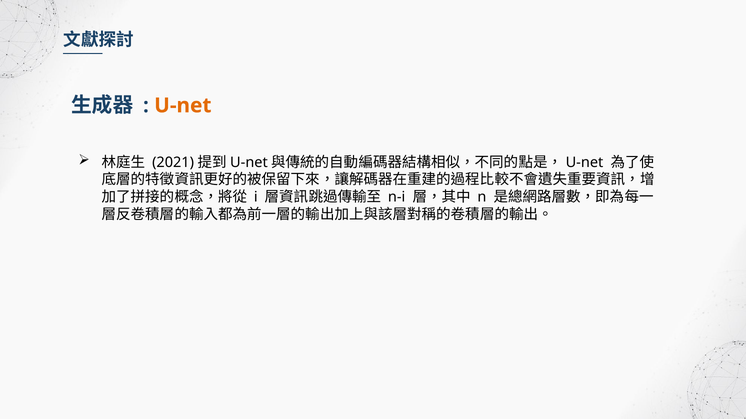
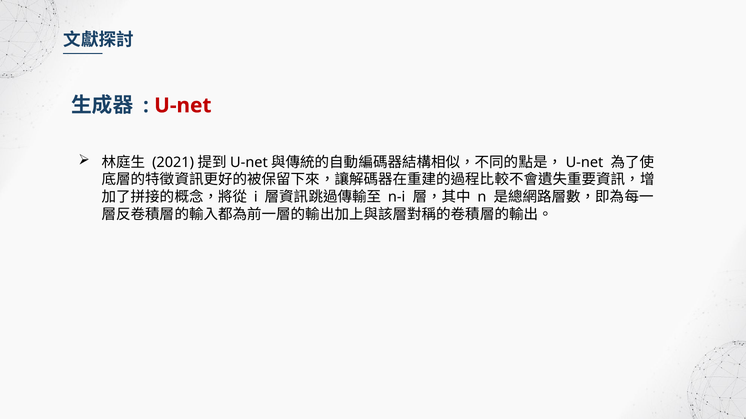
U-net colour: orange -> red (183, 106)
